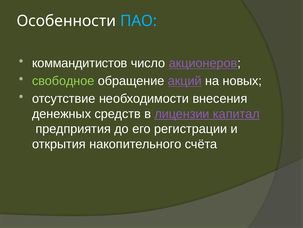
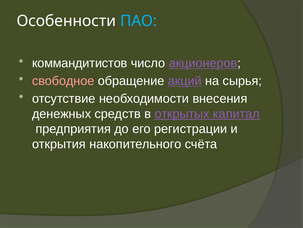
свободное colour: light green -> pink (63, 81)
новых: новых -> сырья (242, 81)
лицензии: лицензии -> открытых (182, 113)
